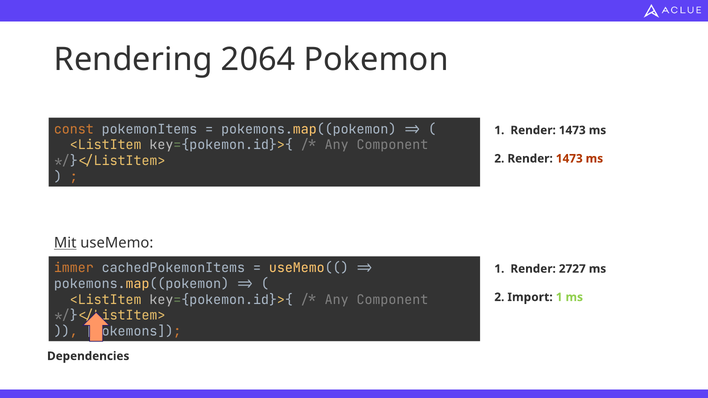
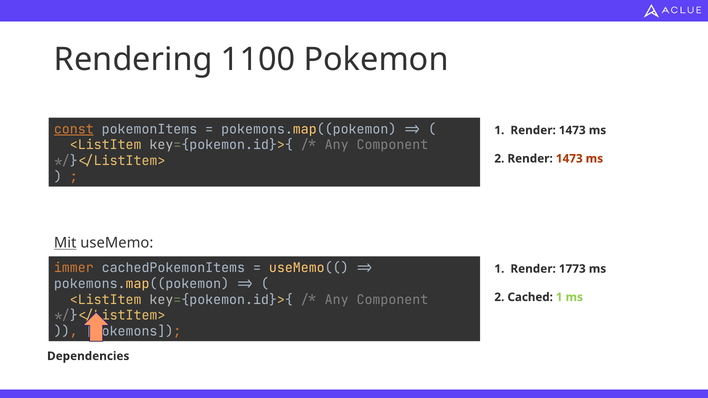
2064: 2064 -> 1100 (258, 59)
const underline: none -> present (74, 129)
2727: 2727 -> 1773 (572, 269)
Import: Import -> Cached (530, 297)
